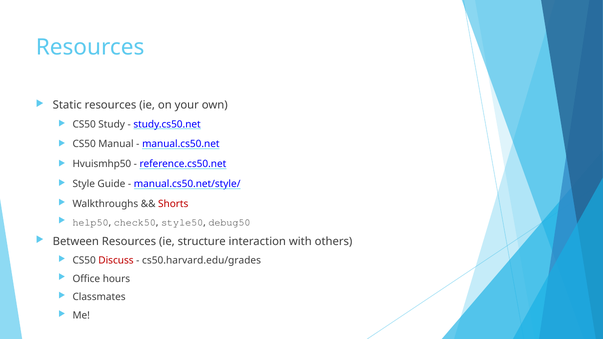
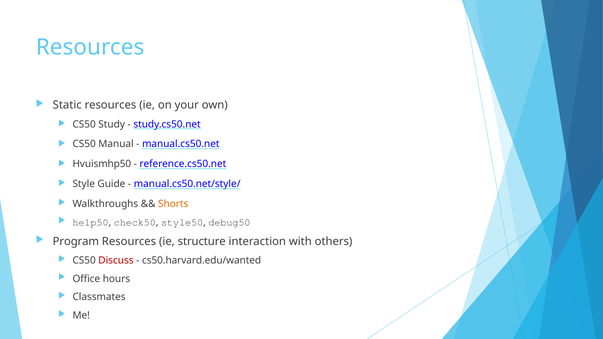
Shorts colour: red -> orange (173, 204)
Between: Between -> Program (76, 241)
cs50.harvard.edu/grades: cs50.harvard.edu/grades -> cs50.harvard.edu/wanted (202, 261)
